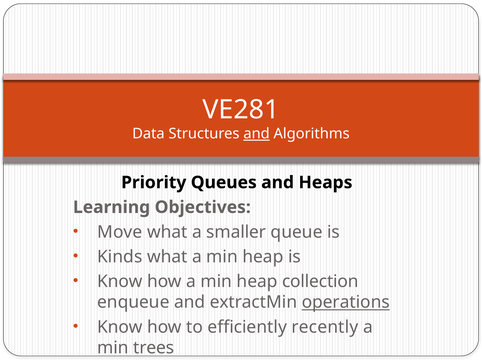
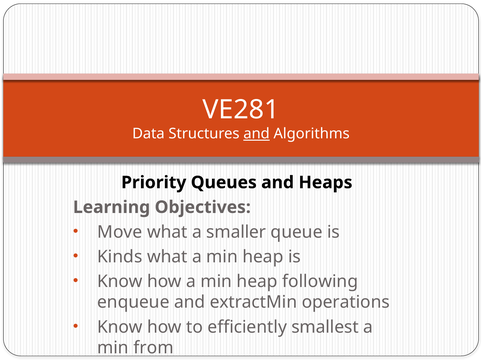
collection: collection -> following (320, 282)
operations underline: present -> none (346, 303)
recently: recently -> smallest (325, 327)
trees: trees -> from (154, 348)
